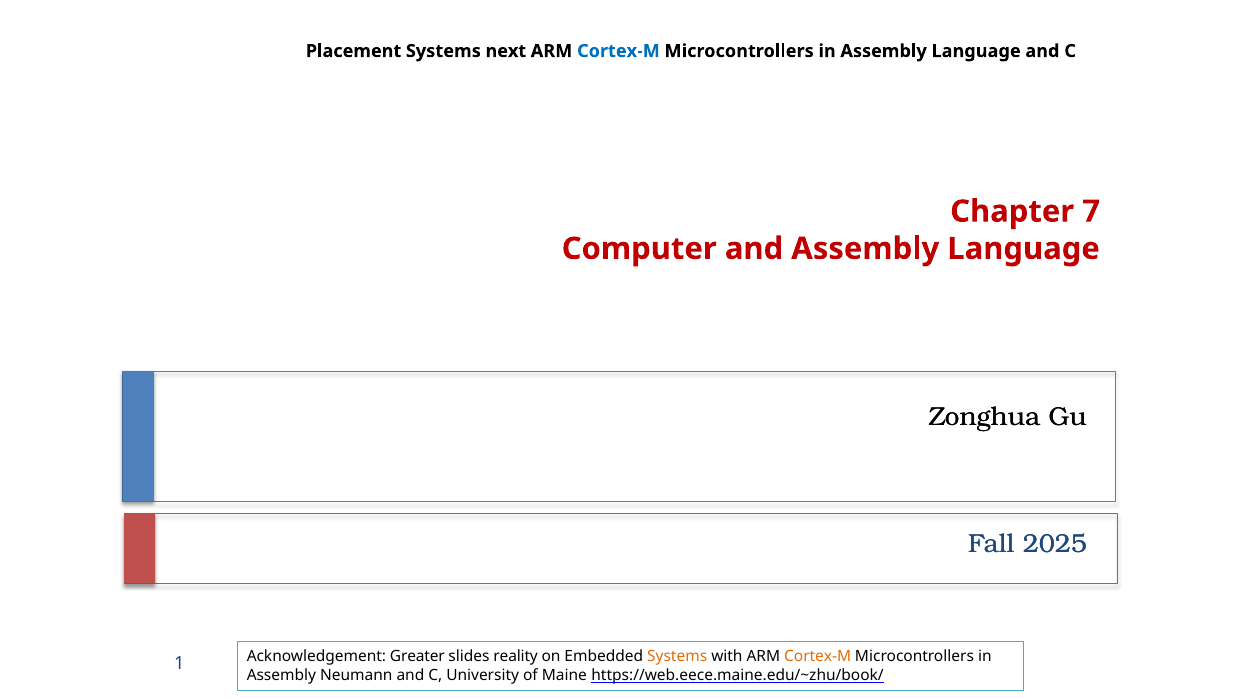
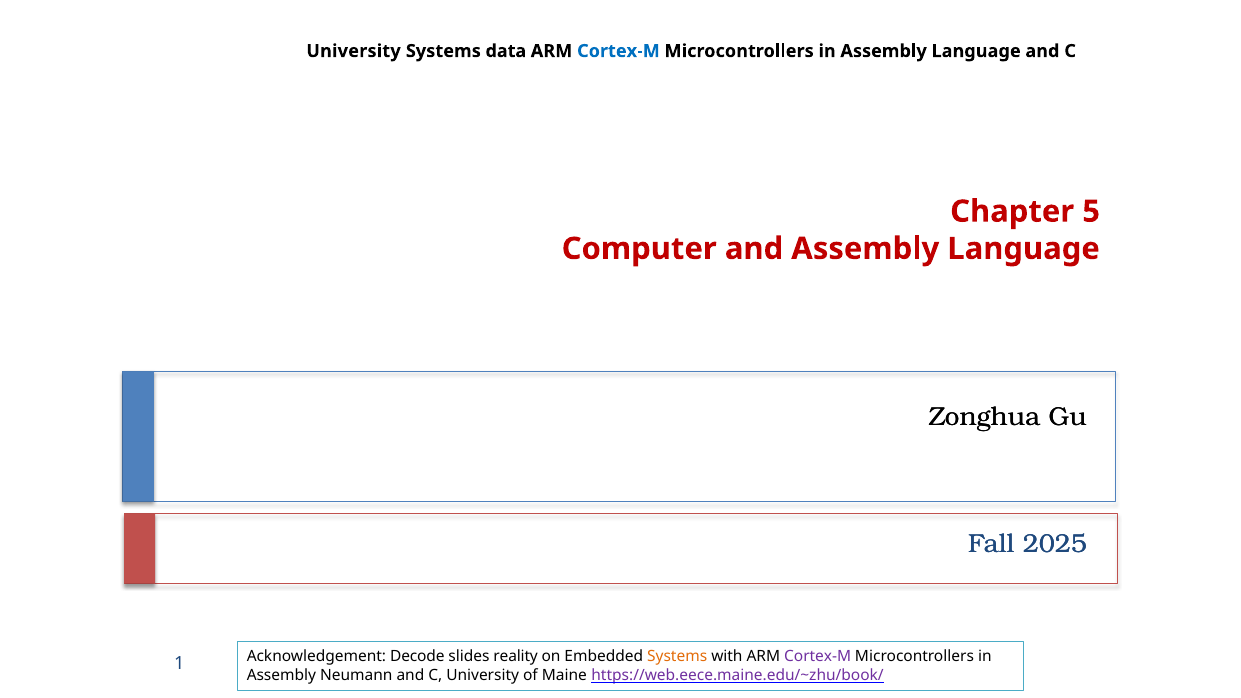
Placement: Placement -> University (353, 51)
next: next -> data (506, 51)
7: 7 -> 5 (1091, 211)
Greater: Greater -> Decode (417, 657)
Cortex-M colour: orange -> purple (818, 657)
https://web.eece.maine.edu/~zhu/book/ colour: black -> purple (738, 676)
